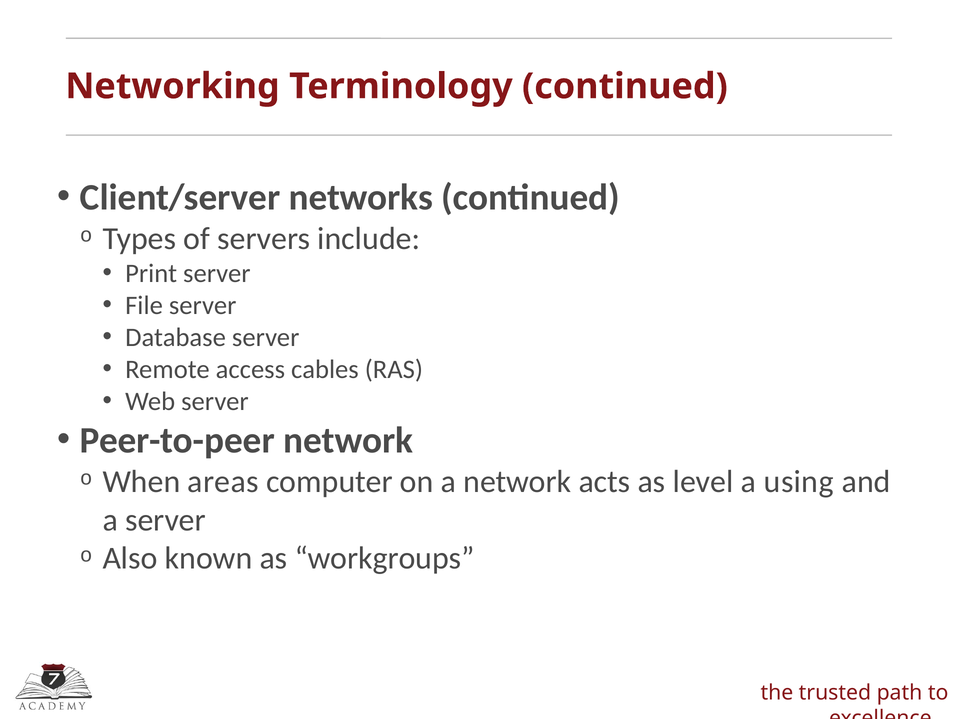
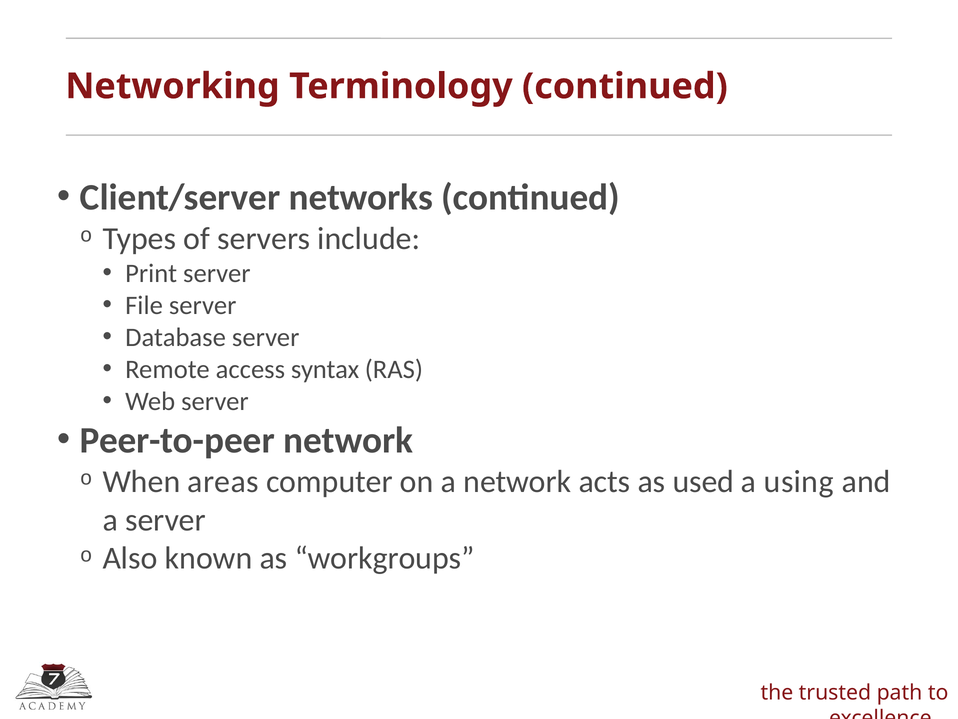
cables: cables -> syntax (325, 369)
level: level -> used (703, 481)
